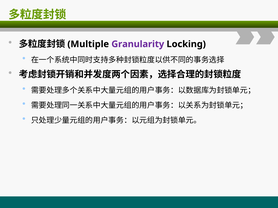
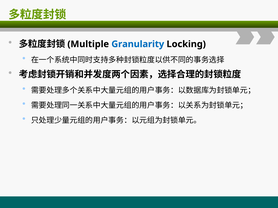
Granularity colour: purple -> blue (138, 44)
